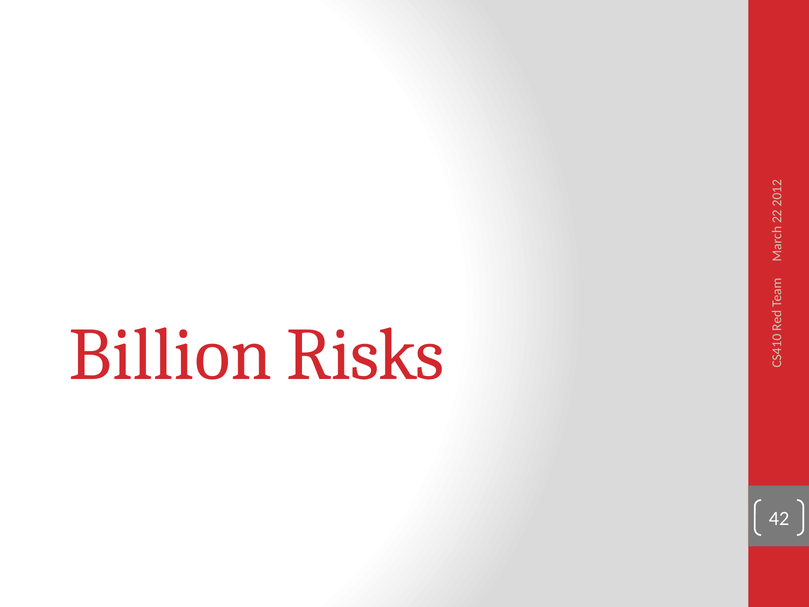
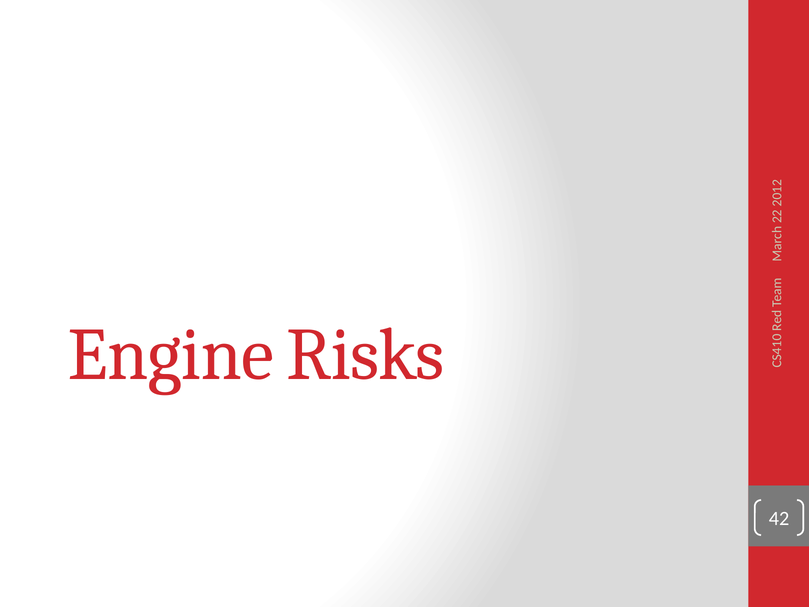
Billion: Billion -> Engine (171, 355)
